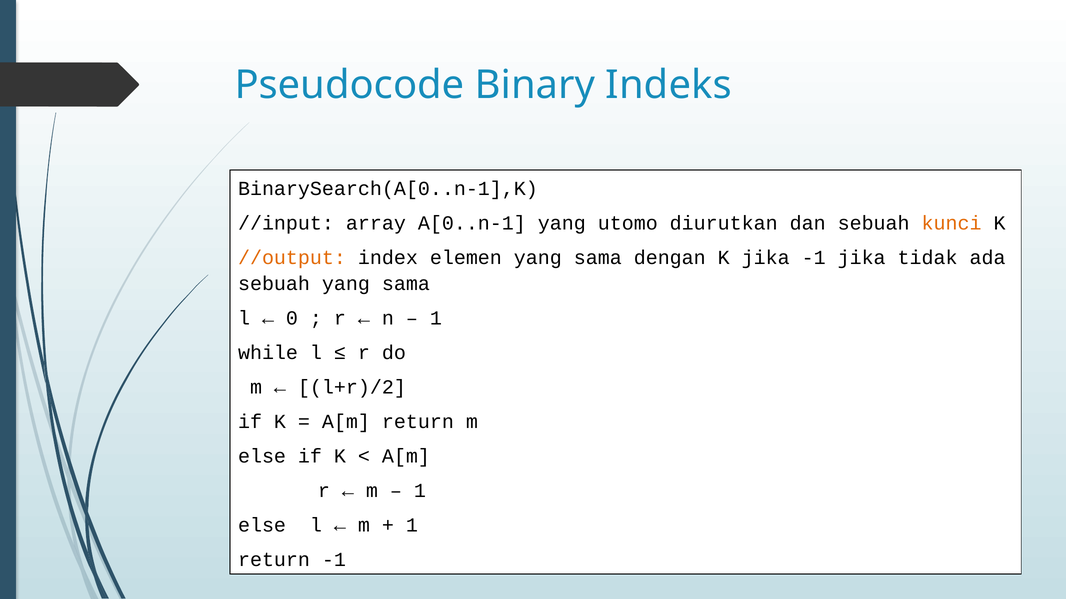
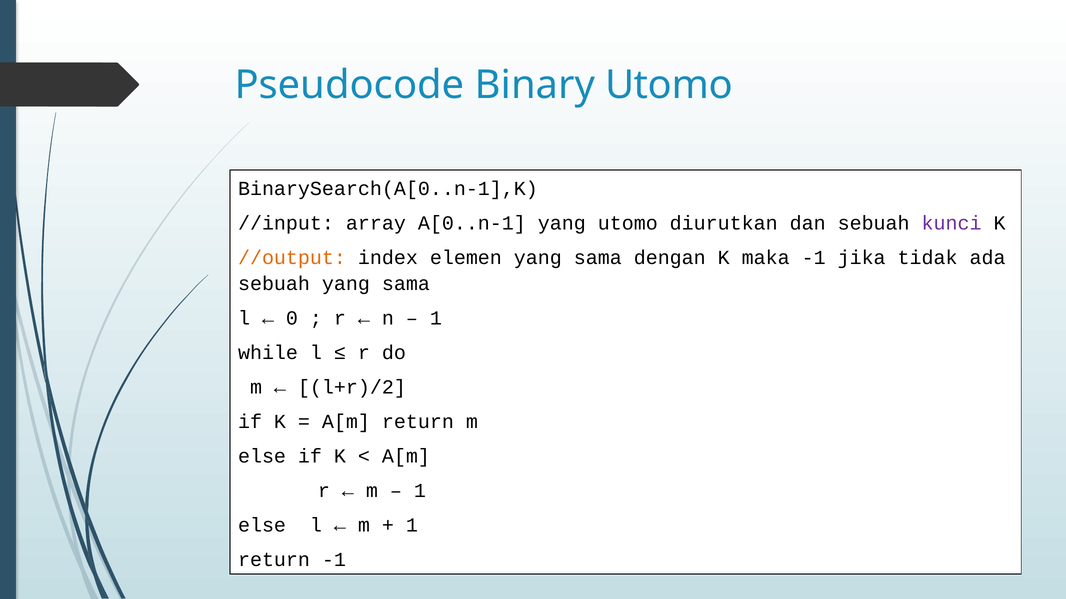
Binary Indeks: Indeks -> Utomo (669, 85)
kunci colour: orange -> purple (952, 224)
K jika: jika -> maka (766, 258)
